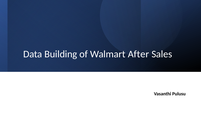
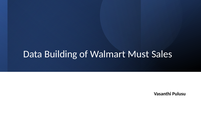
After: After -> Must (138, 54)
